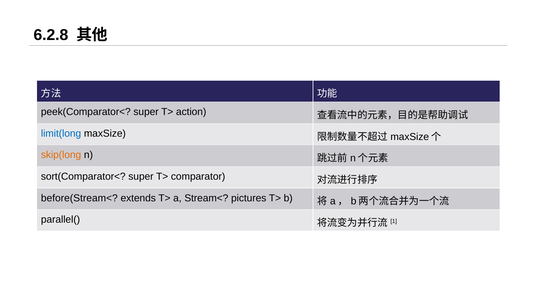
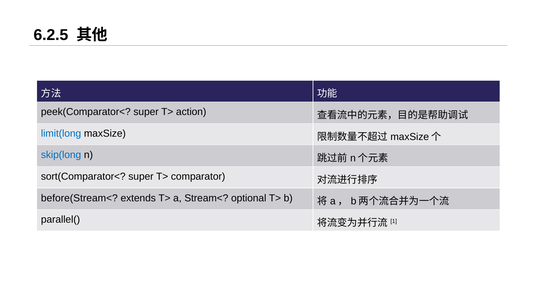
6.2.8: 6.2.8 -> 6.2.5 (51, 35)
skip(long colour: orange -> blue (61, 155)
pictures: pictures -> optional (249, 198)
